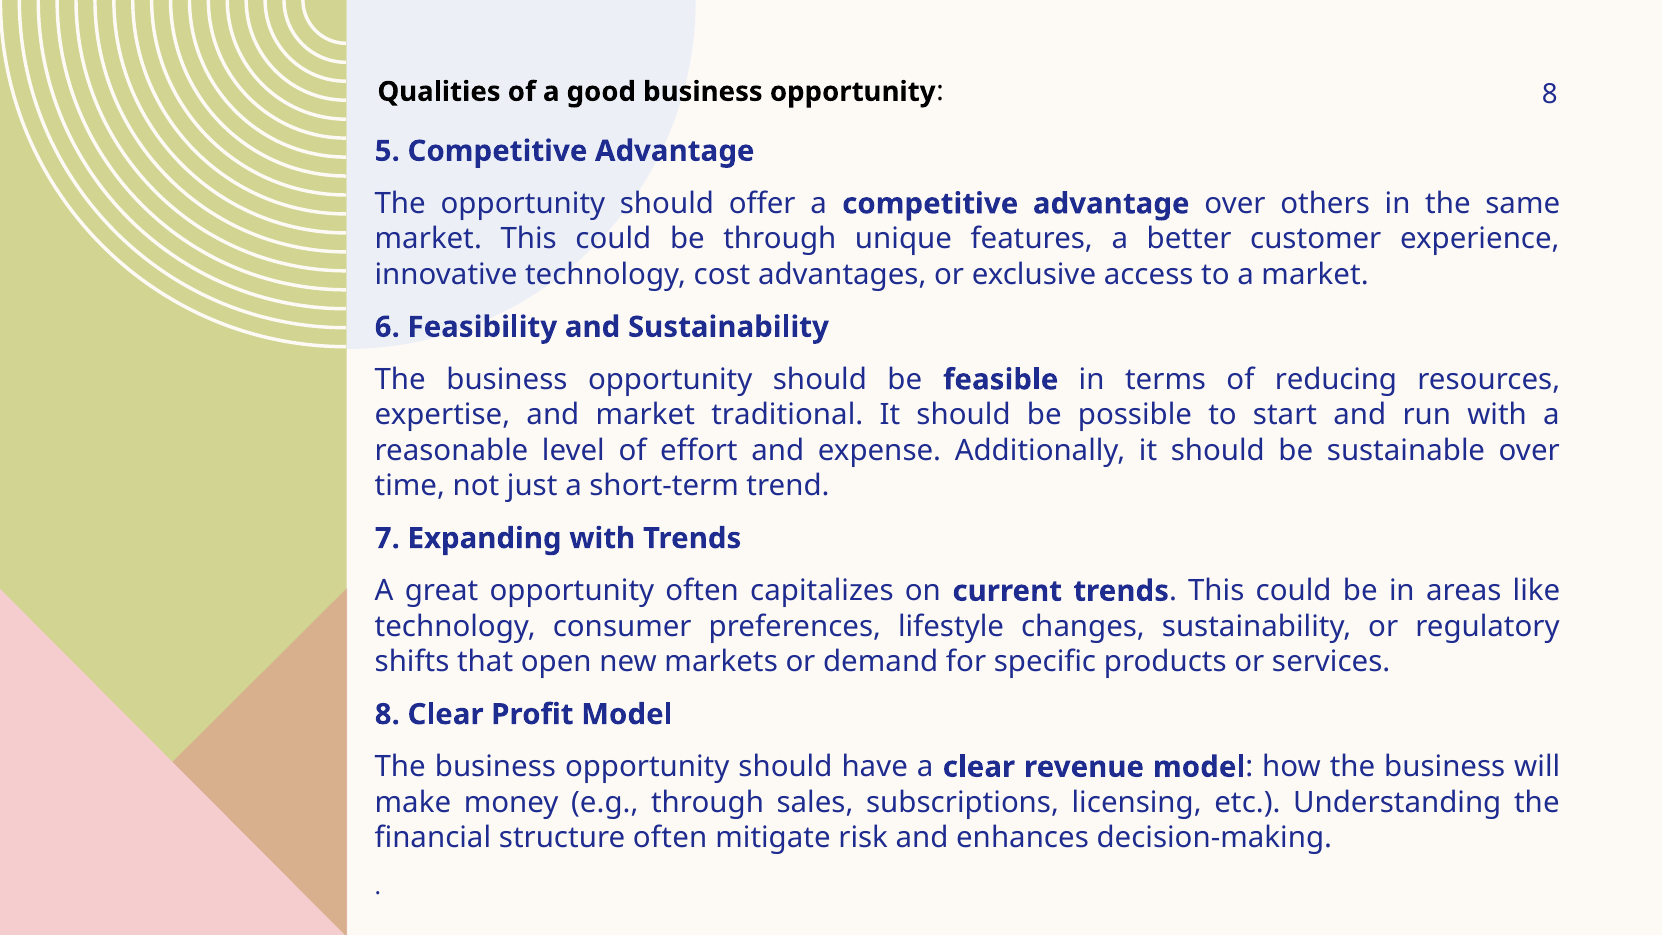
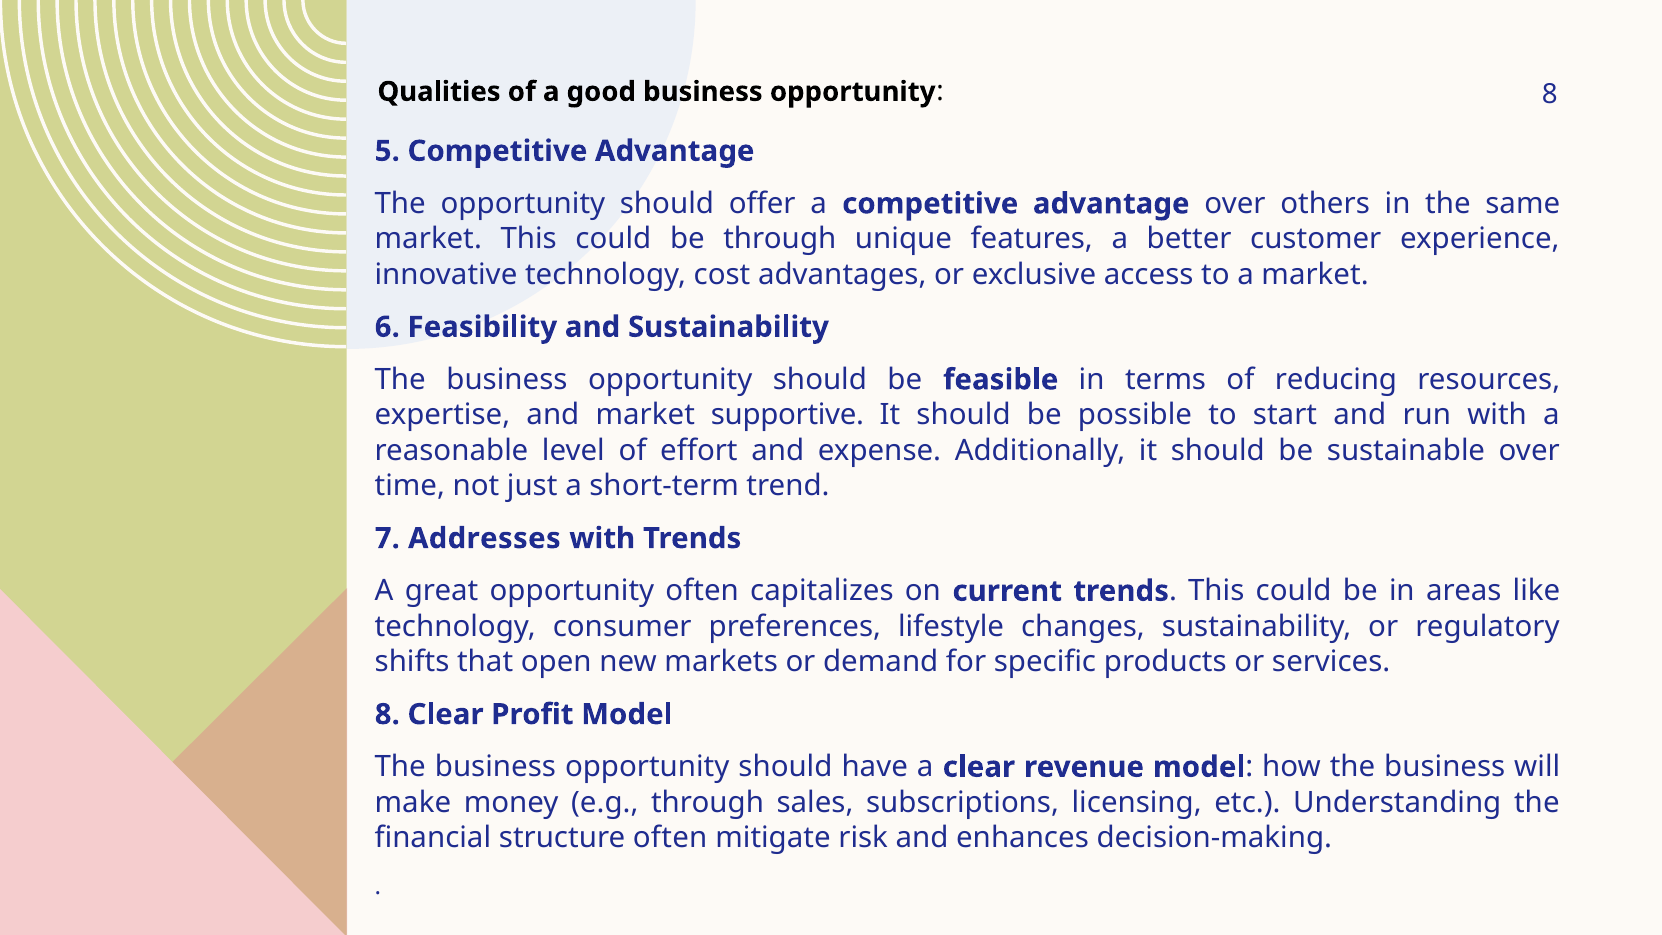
traditional: traditional -> supportive (787, 415)
Expanding: Expanding -> Addresses (484, 538)
